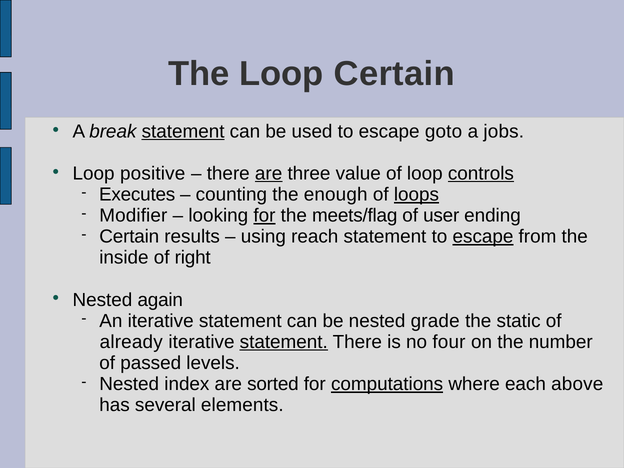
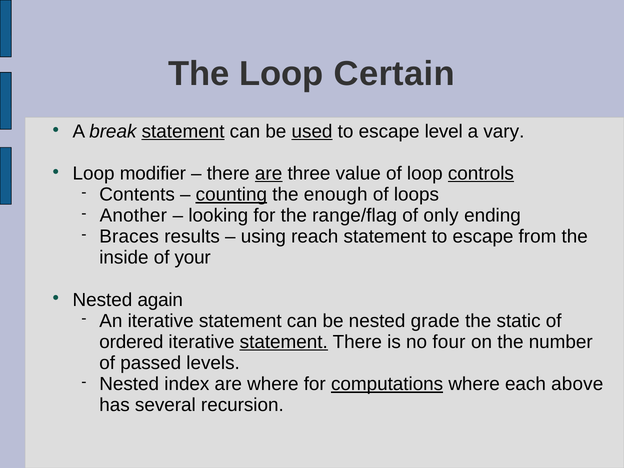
used underline: none -> present (312, 131)
goto: goto -> level (444, 131)
jobs: jobs -> vary (504, 131)
positive: positive -> modifier (153, 173)
Executes: Executes -> Contents (137, 195)
counting underline: none -> present (231, 195)
loops underline: present -> none (416, 195)
Modifier: Modifier -> Another (133, 216)
for underline: present -> none (264, 216)
meets/flag: meets/flag -> range/flag (355, 216)
user: user -> only (441, 216)
Certain: Certain -> Braces (129, 237)
escape underline: present -> none (483, 237)
right: right -> your (193, 258)
already: already -> ordered (131, 342)
are sorted: sorted -> where (273, 384)
elements: elements -> recursion (242, 405)
